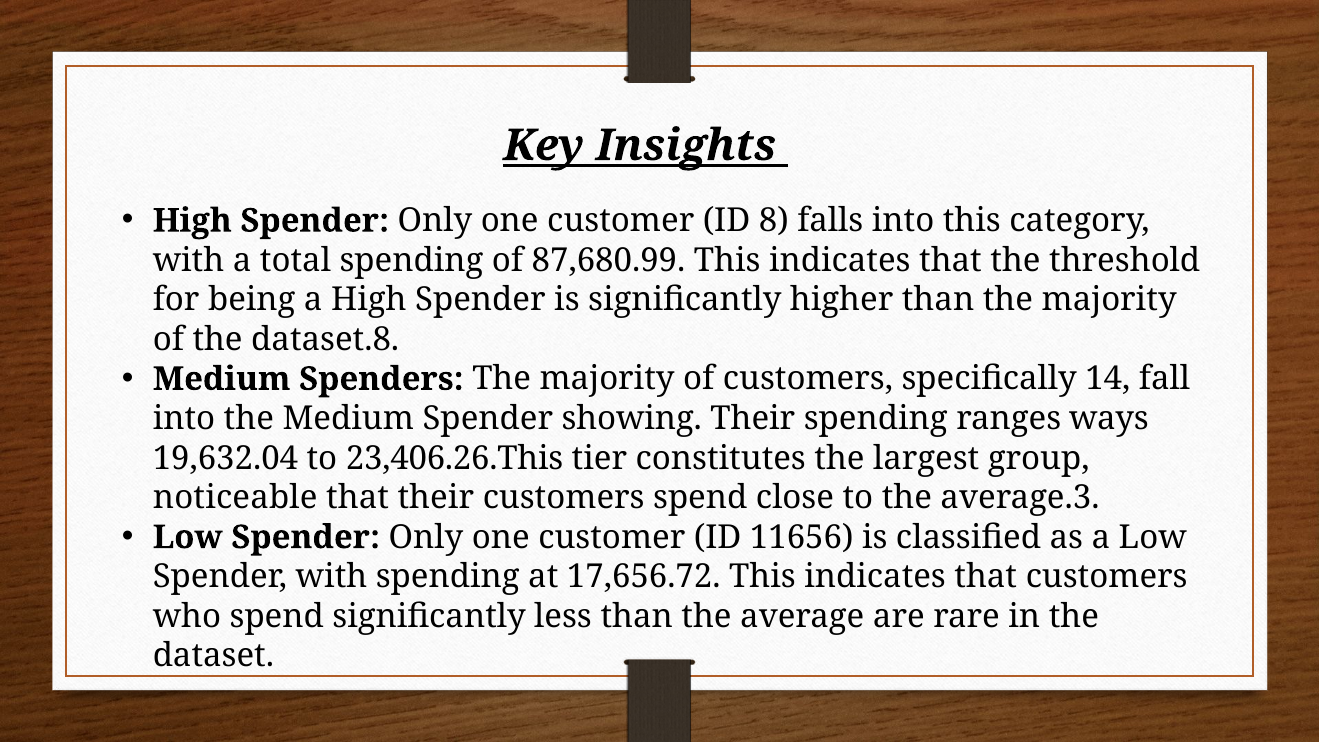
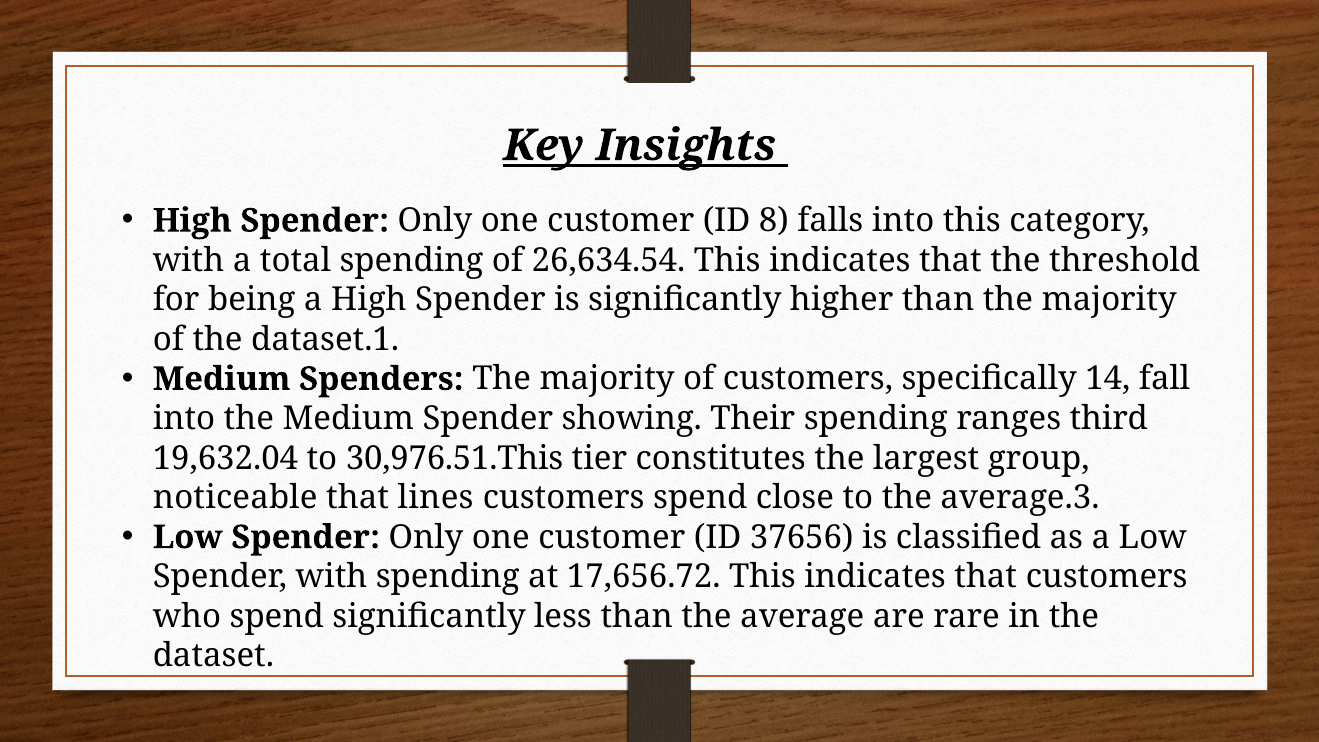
87,680.99: 87,680.99 -> 26,634.54 (609, 260)
dataset.8: dataset.8 -> dataset.1 (325, 339)
ways: ways -> third (1109, 419)
23,406.26.This: 23,406.26.This -> 30,976.51.This (455, 458)
that their: their -> lines (436, 498)
11656: 11656 -> 37656 (802, 537)
